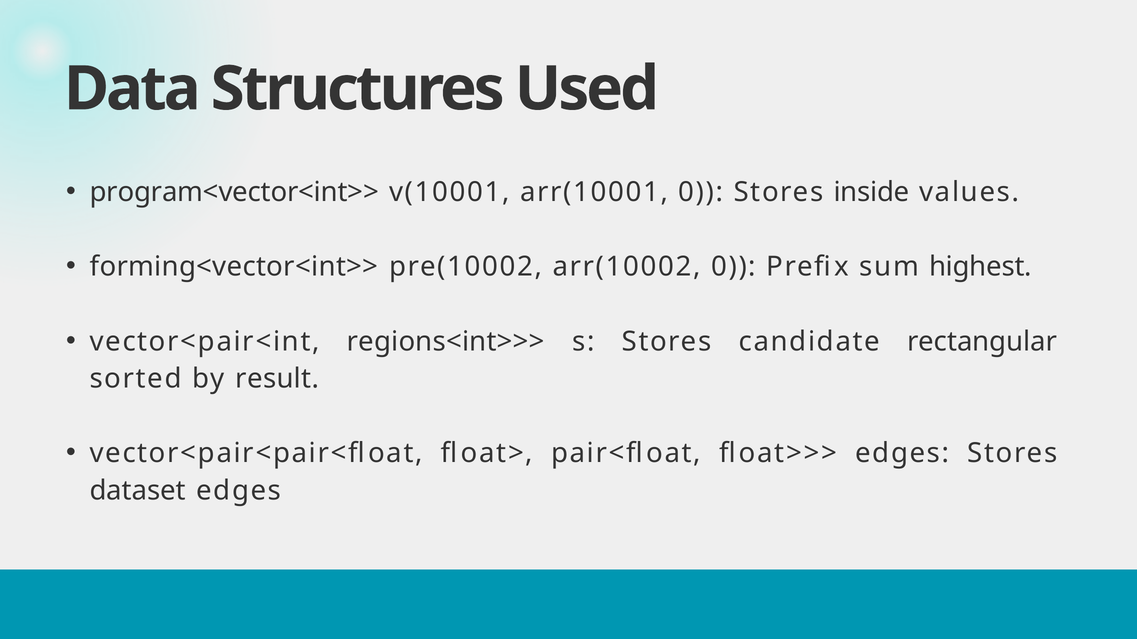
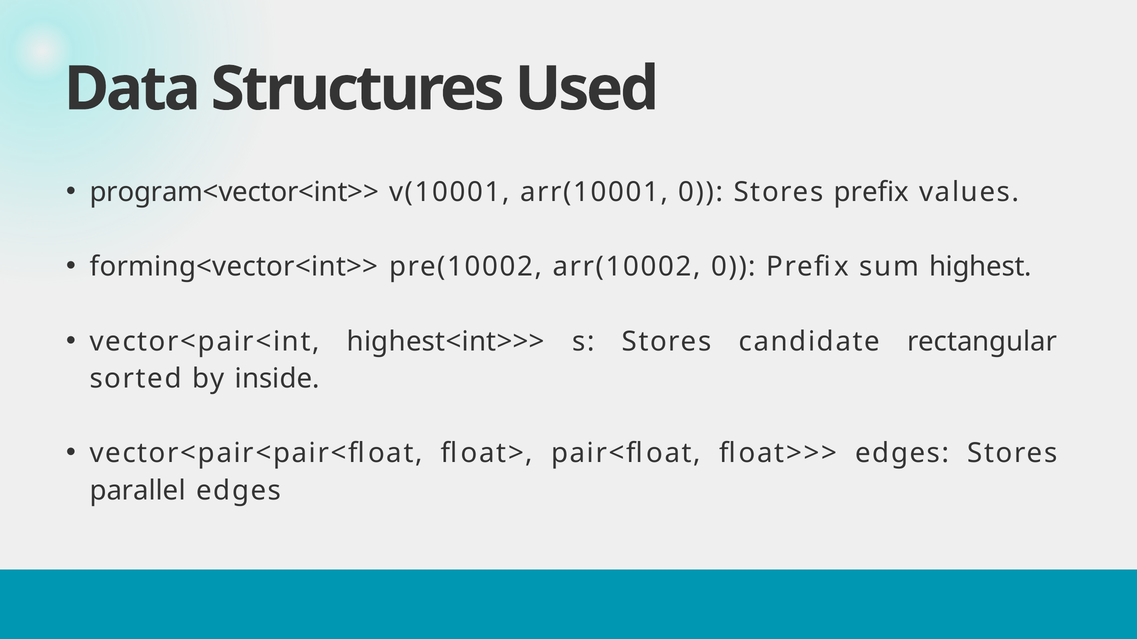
Stores inside: inside -> prefix (871, 192)
regions<int>>>: regions<int>>> -> highest<int>>> (446, 342)
result: result -> inside (277, 379)
dataset: dataset -> parallel (138, 491)
